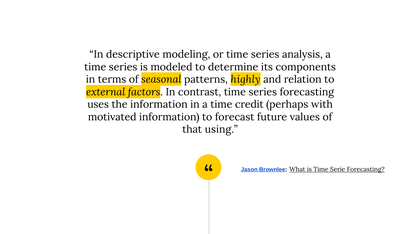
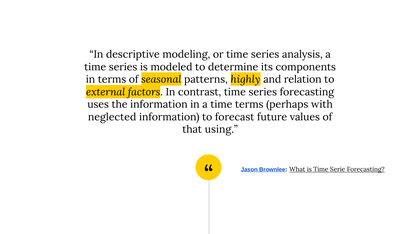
time credit: credit -> terms (249, 105)
motivated: motivated -> neglected (112, 117)
